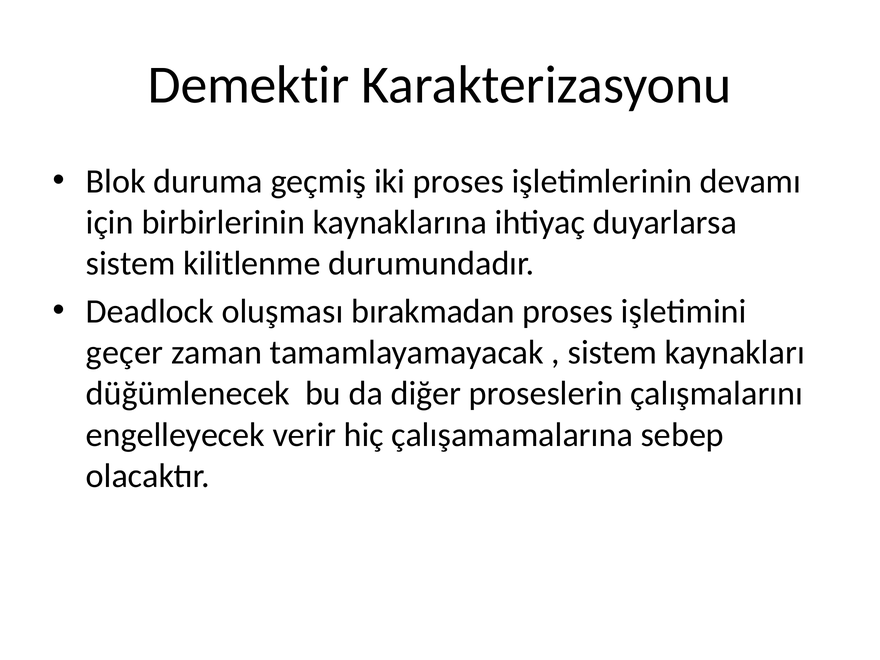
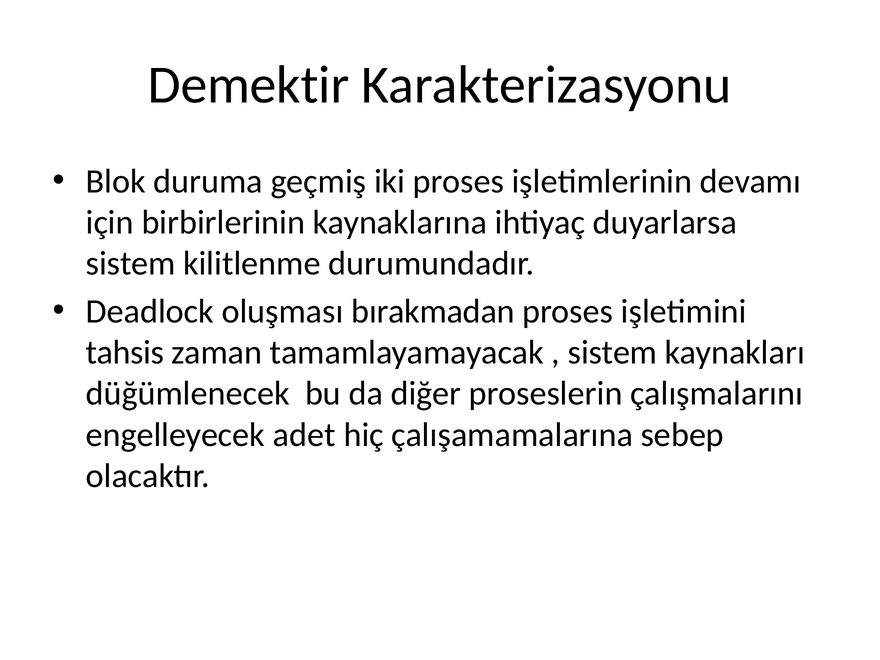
geçer: geçer -> tahsis (125, 353)
verir: verir -> adet (304, 435)
